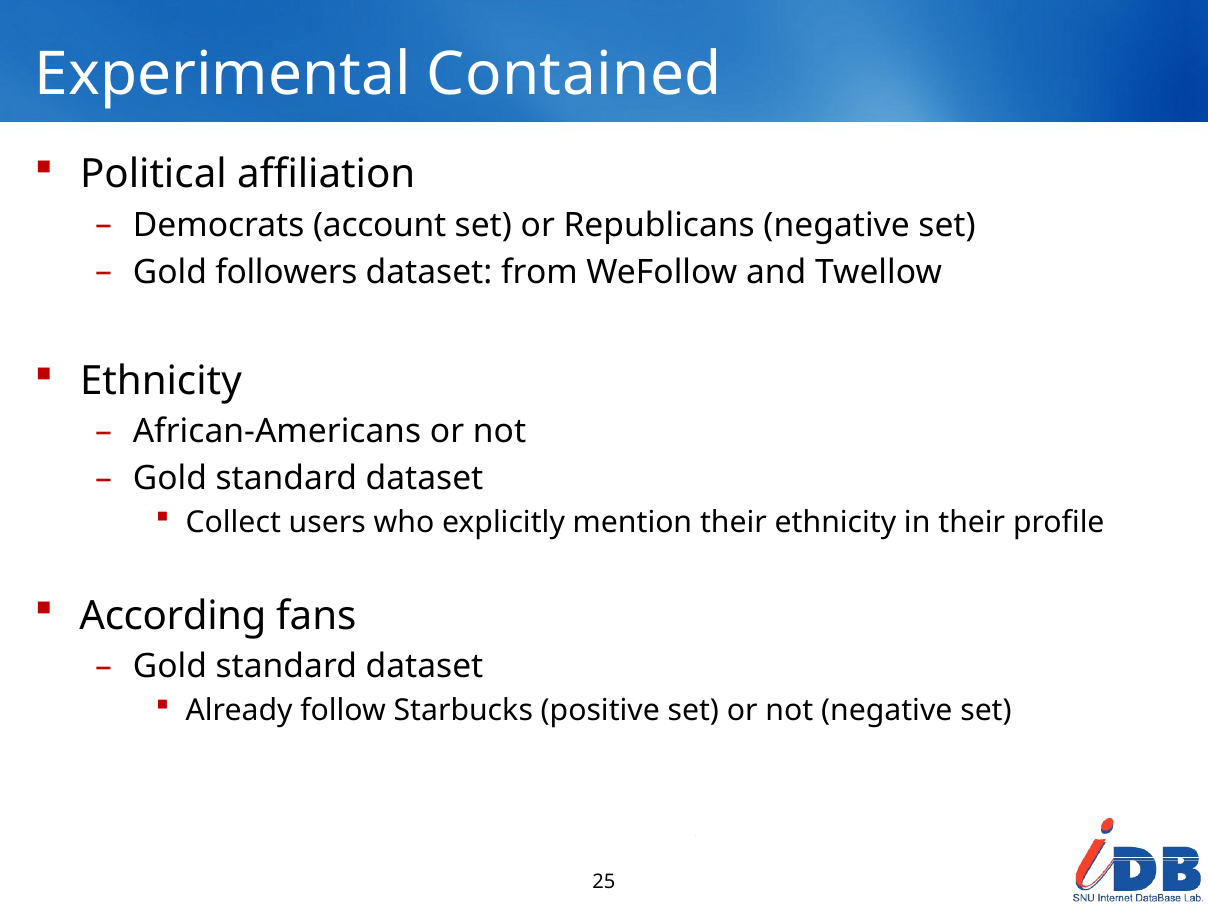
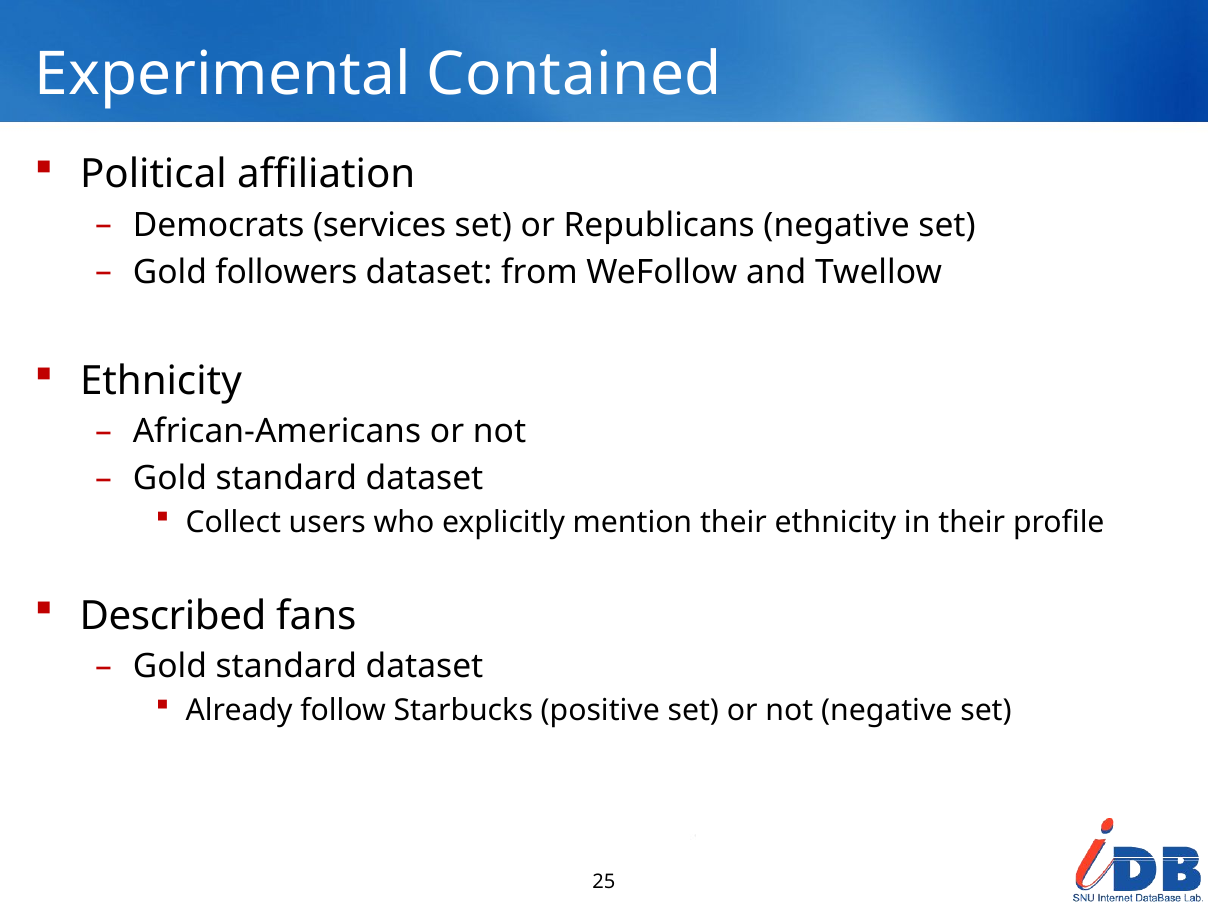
account: account -> services (380, 225)
According: According -> Described (173, 616)
